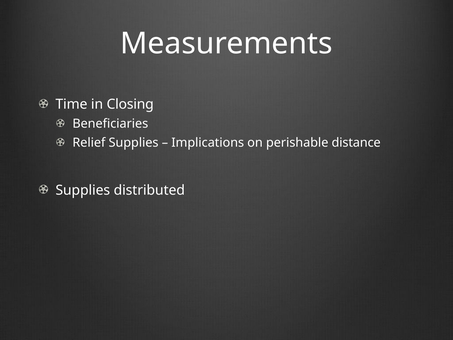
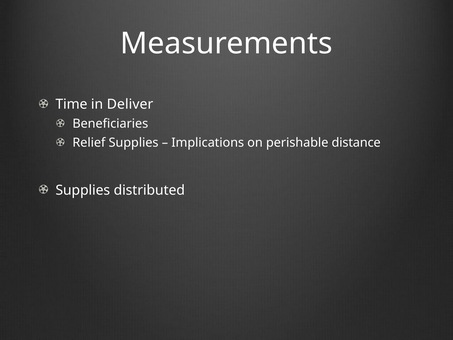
Closing: Closing -> Deliver (130, 104)
